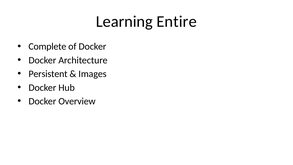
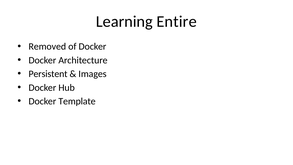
Complete: Complete -> Removed (47, 46)
Overview: Overview -> Template (77, 101)
